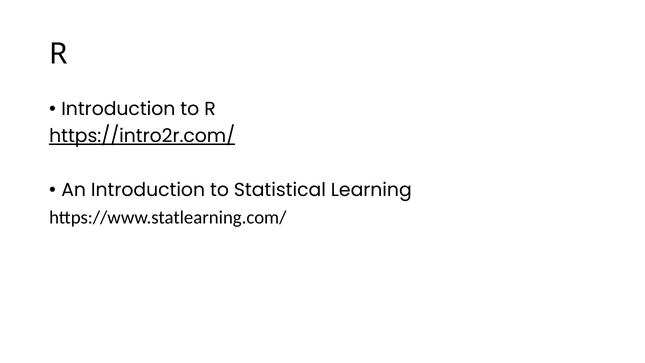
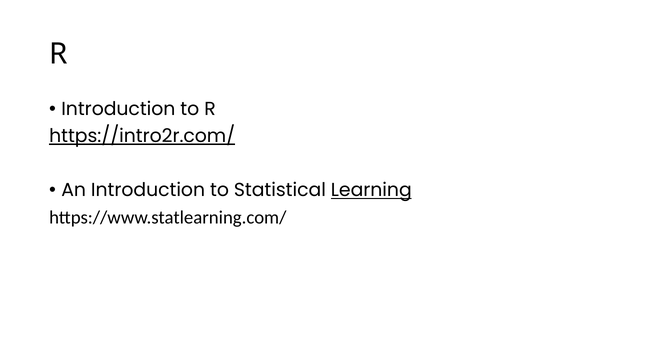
Learning underline: none -> present (371, 190)
